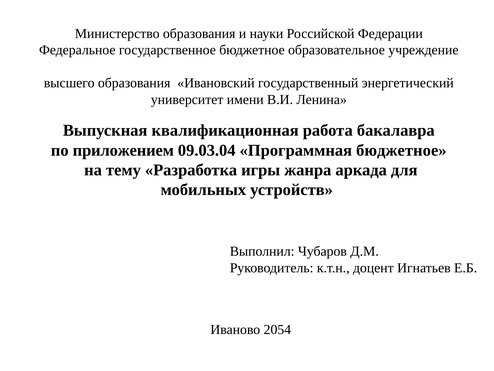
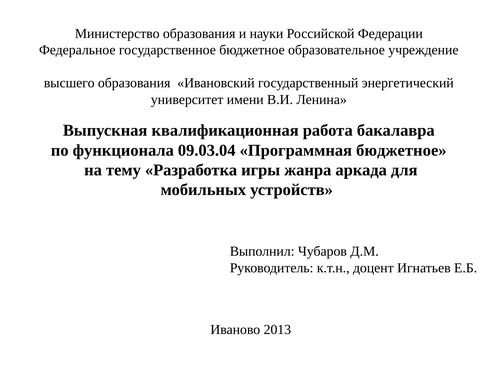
приложением: приложением -> функционала (123, 150)
2054: 2054 -> 2013 (277, 329)
